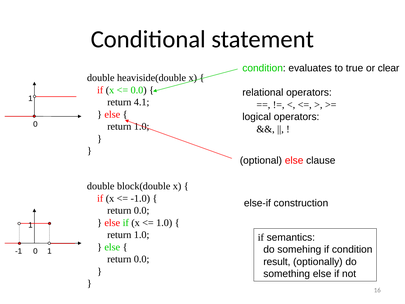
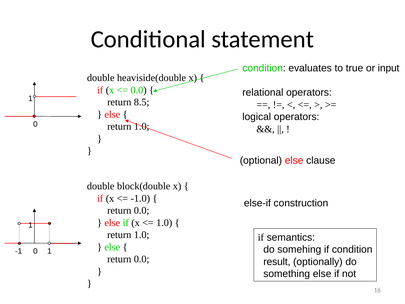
clear: clear -> input (389, 68)
4.1: 4.1 -> 8.5 (142, 102)
